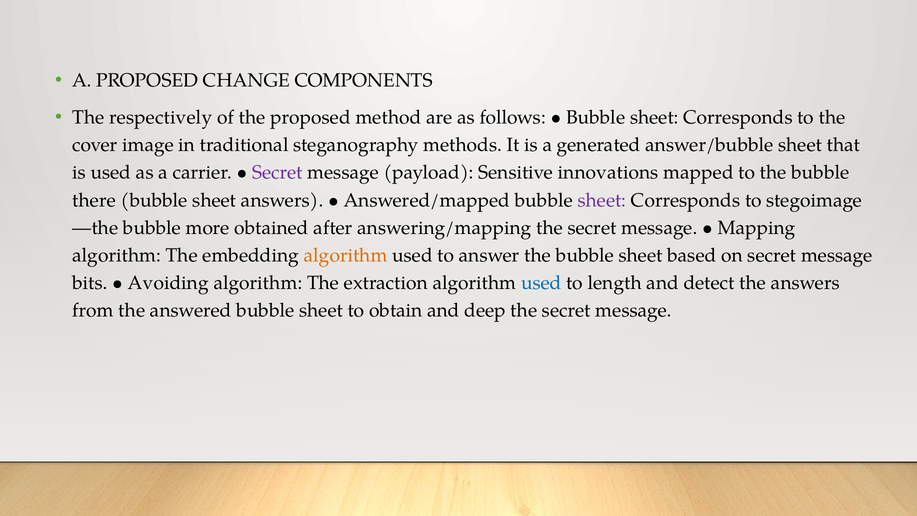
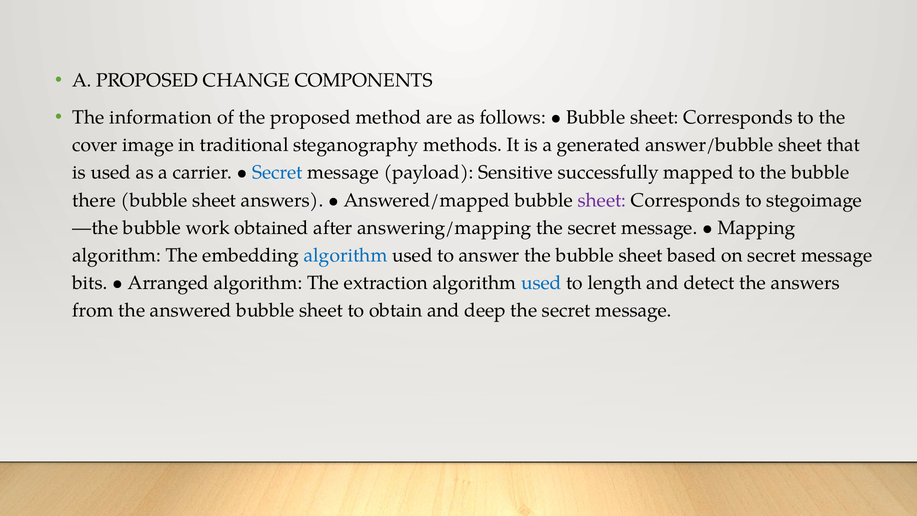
respectively: respectively -> information (161, 118)
Secret colour: purple -> blue (277, 173)
innovations: innovations -> successfully (608, 173)
more: more -> work (208, 228)
algorithm colour: orange -> blue (346, 255)
Avoiding: Avoiding -> Arranged (168, 283)
